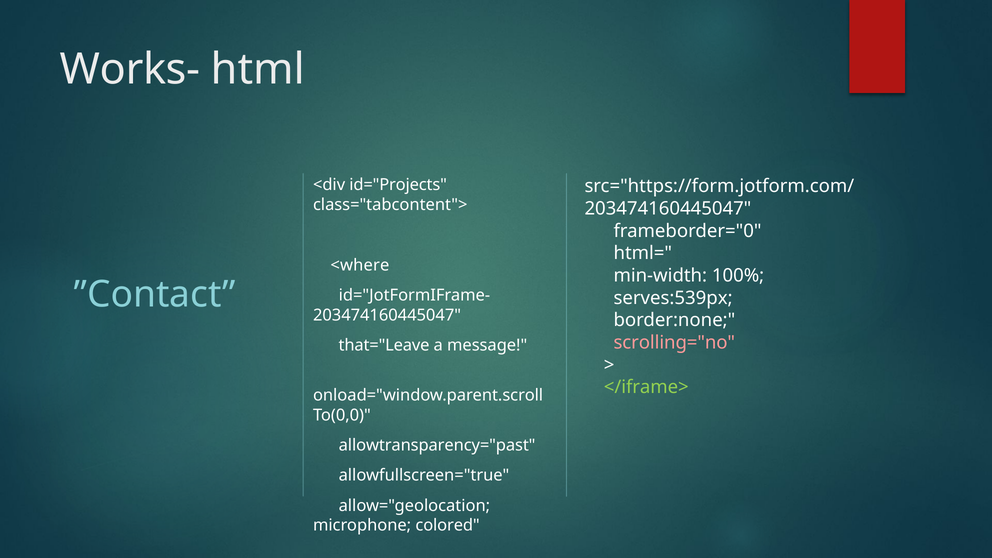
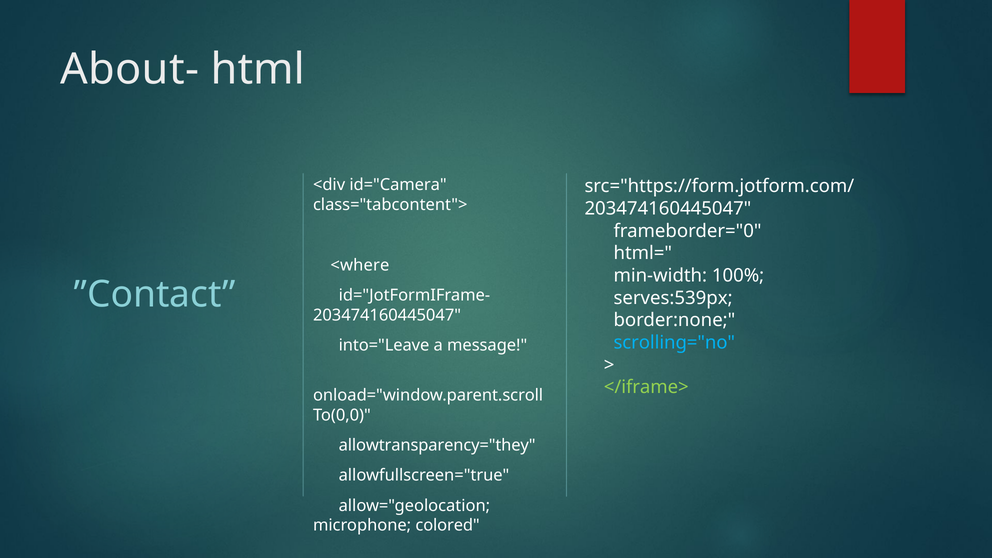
Works-: Works- -> About- (130, 70)
id="Projects: id="Projects -> id="Camera (398, 185)
scrolling="no colour: pink -> light blue (674, 343)
that="Leave: that="Leave -> into="Leave (384, 345)
allowtransparency="past: allowtransparency="past -> allowtransparency="they (437, 445)
